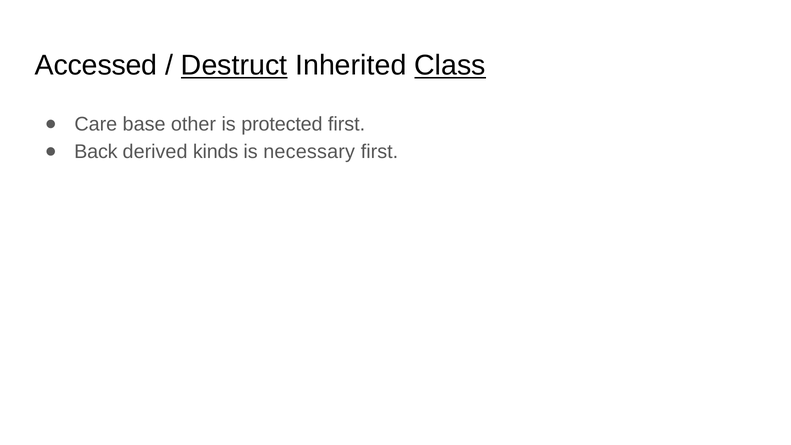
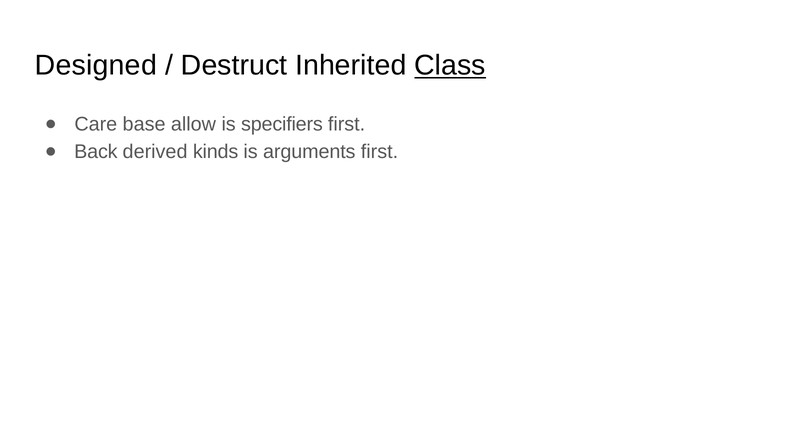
Accessed: Accessed -> Designed (96, 66)
Destruct underline: present -> none (234, 66)
other: other -> allow (193, 124)
protected: protected -> specifiers (282, 124)
necessary: necessary -> arguments (309, 152)
